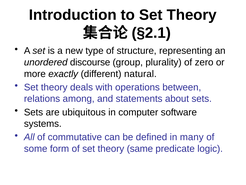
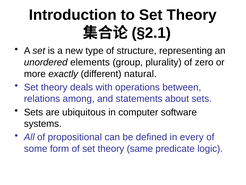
discourse: discourse -> elements (90, 62)
commutative: commutative -> propositional (75, 137)
many: many -> every (192, 137)
